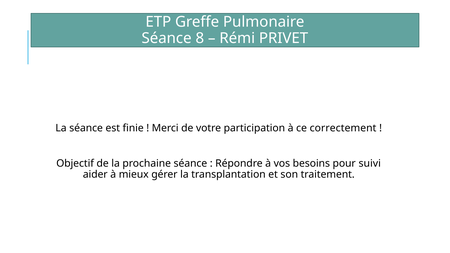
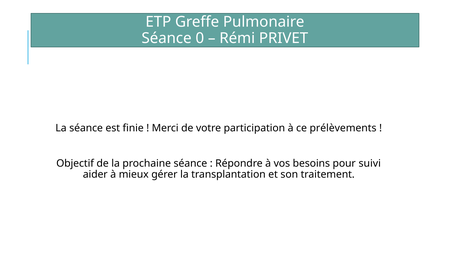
8: 8 -> 0 (200, 38)
correctement: correctement -> prélèvements (343, 128)
